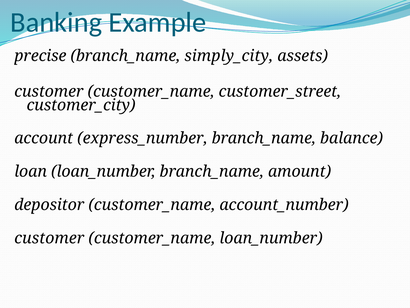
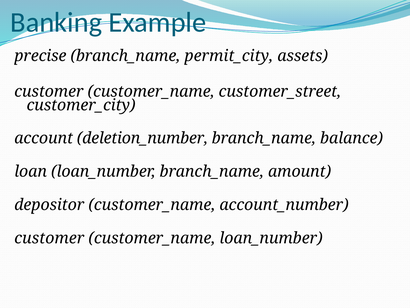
simply_city: simply_city -> permit_city (229, 56)
express_number: express_number -> deletion_number (142, 138)
